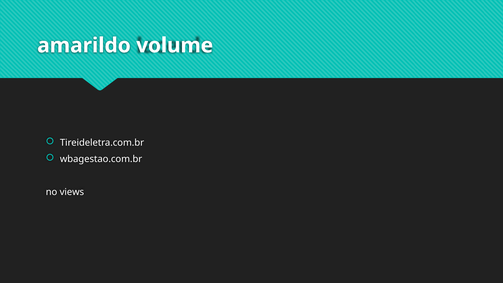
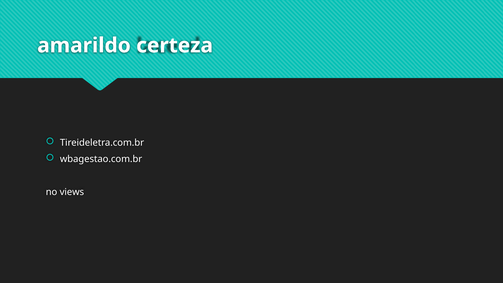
volume: volume -> certeza (175, 45)
